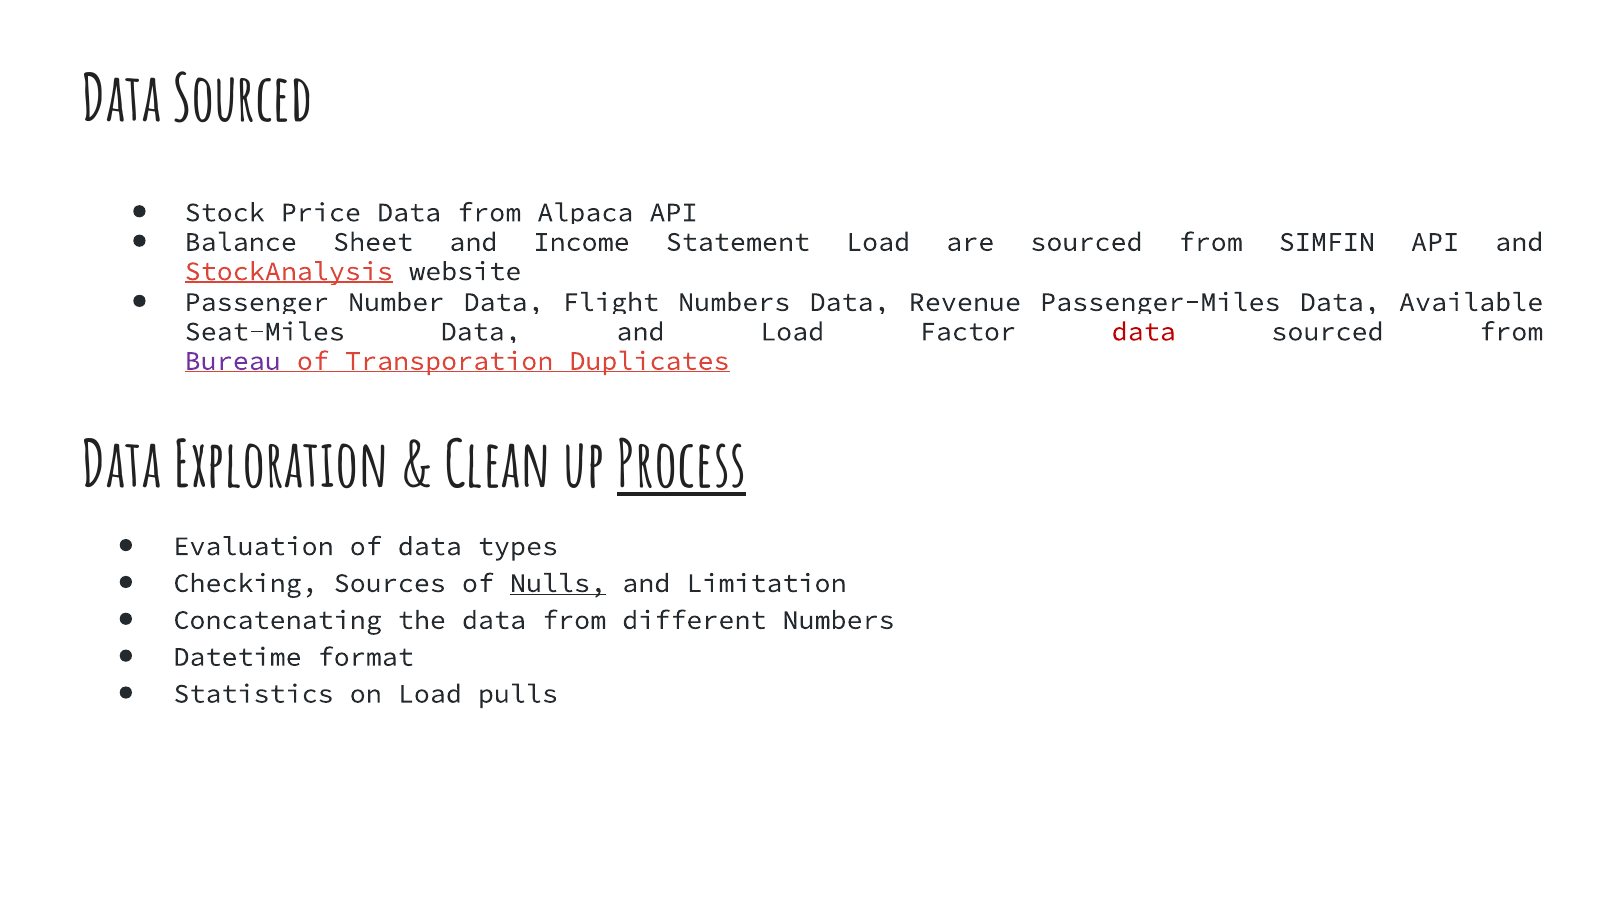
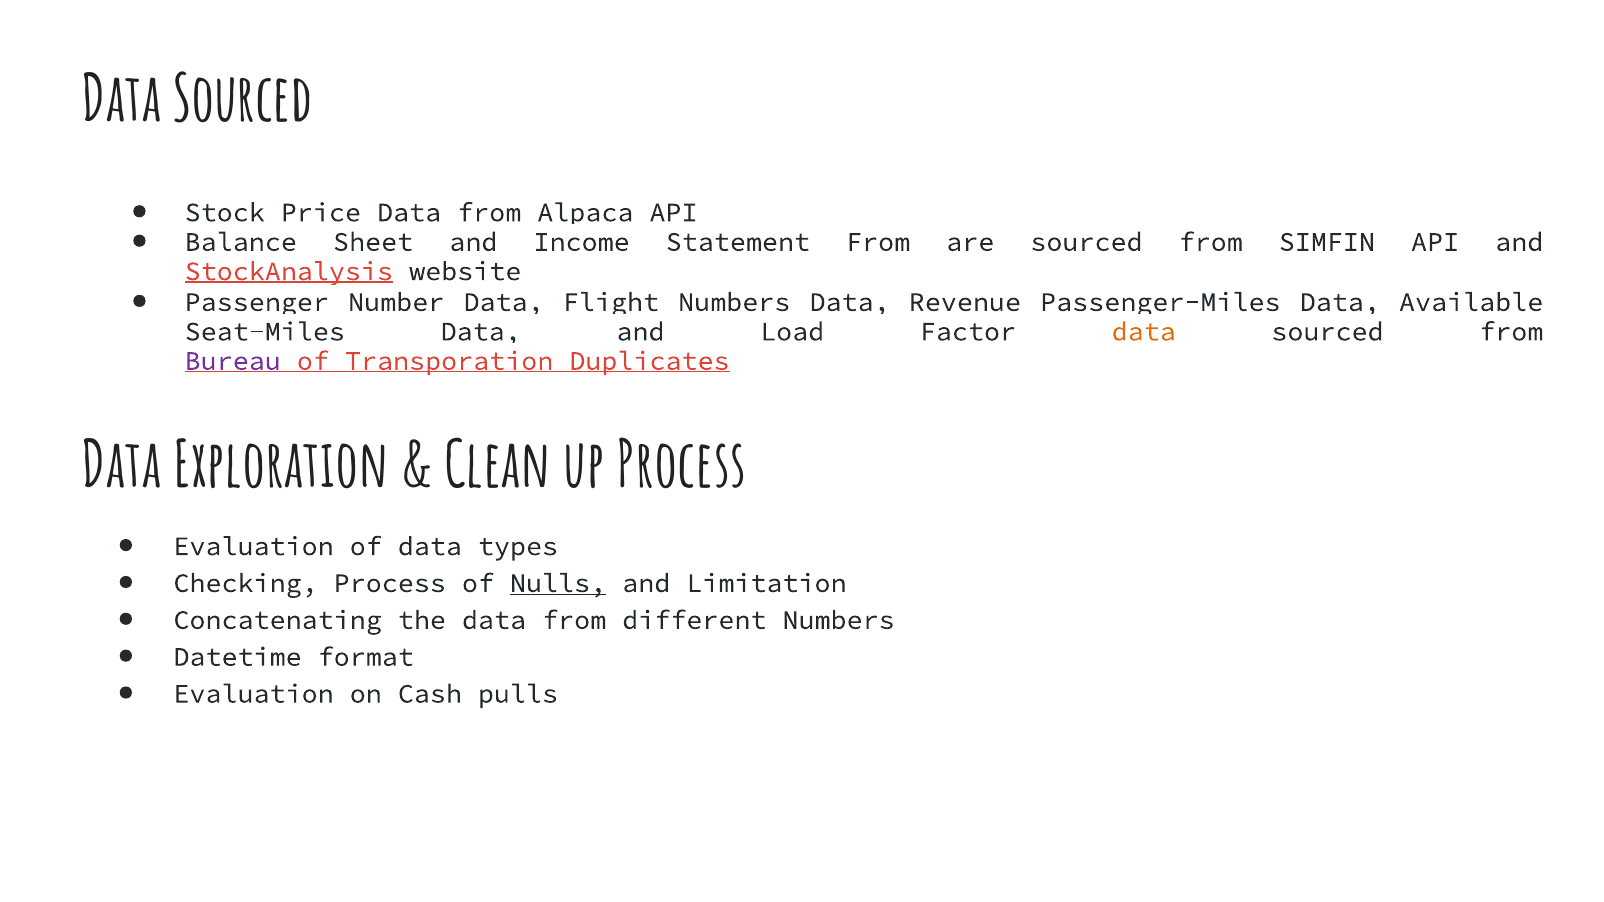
Statement Load: Load -> From (878, 242)
data colour: red -> orange (1144, 332)
Process underline: present -> none (681, 467)
Checking Sources: Sources -> Process (390, 583)
Statistics: Statistics -> Evaluation (254, 694)
on Load: Load -> Cash (430, 694)
